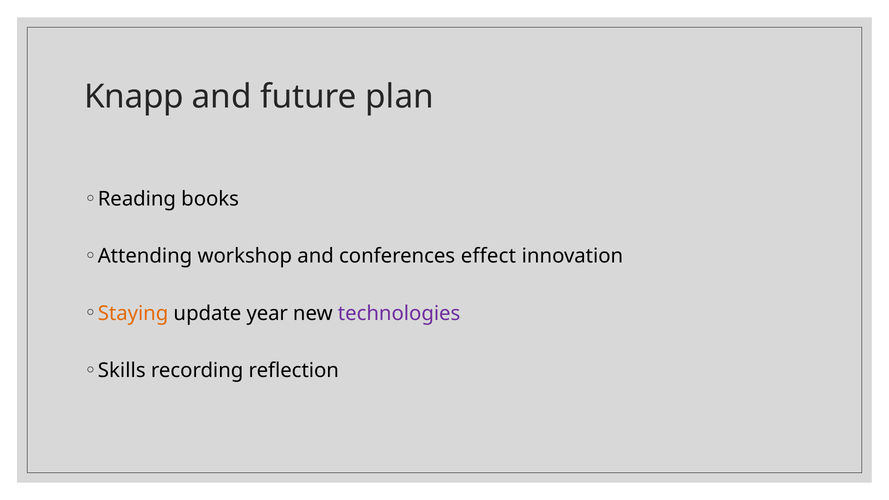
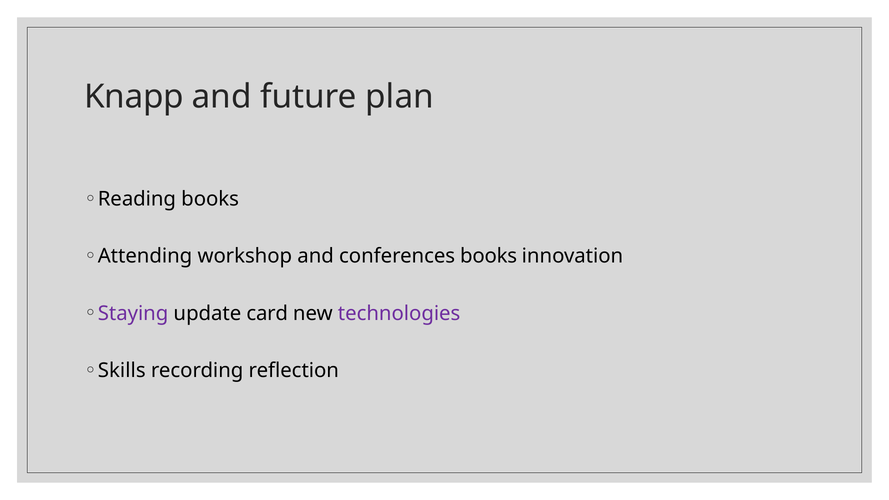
conferences effect: effect -> books (489, 256)
Staying colour: orange -> purple (133, 313)
year: year -> card (267, 313)
